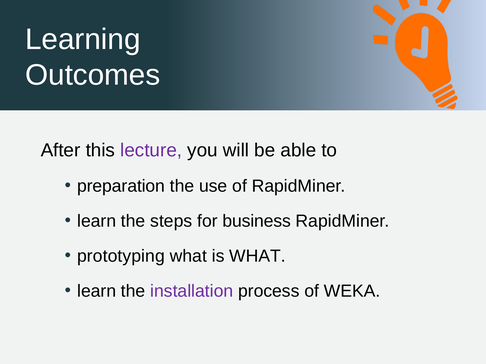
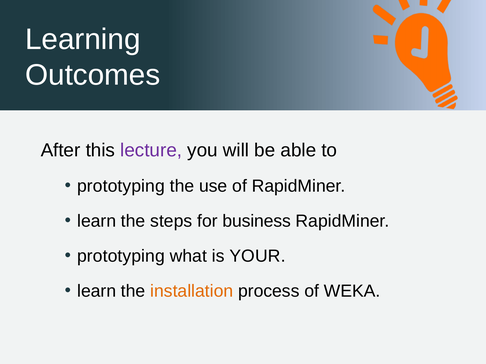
preparation: preparation -> prototyping (121, 186)
is WHAT: WHAT -> YOUR (257, 256)
installation colour: purple -> orange (192, 291)
